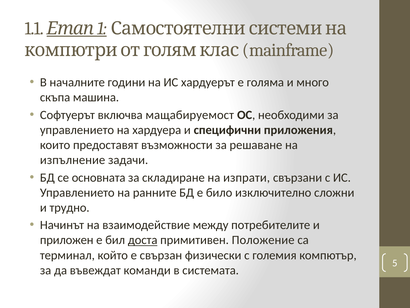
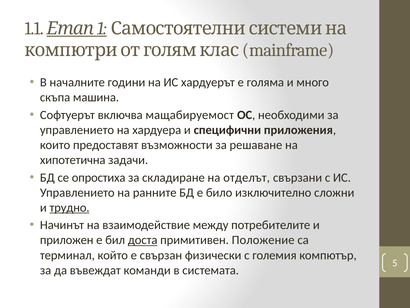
изпълнение: изпълнение -> хипотетична (73, 160)
основната: основната -> опростиха (99, 177)
изпрати: изпрати -> отделът (247, 177)
трудно underline: none -> present (70, 207)
